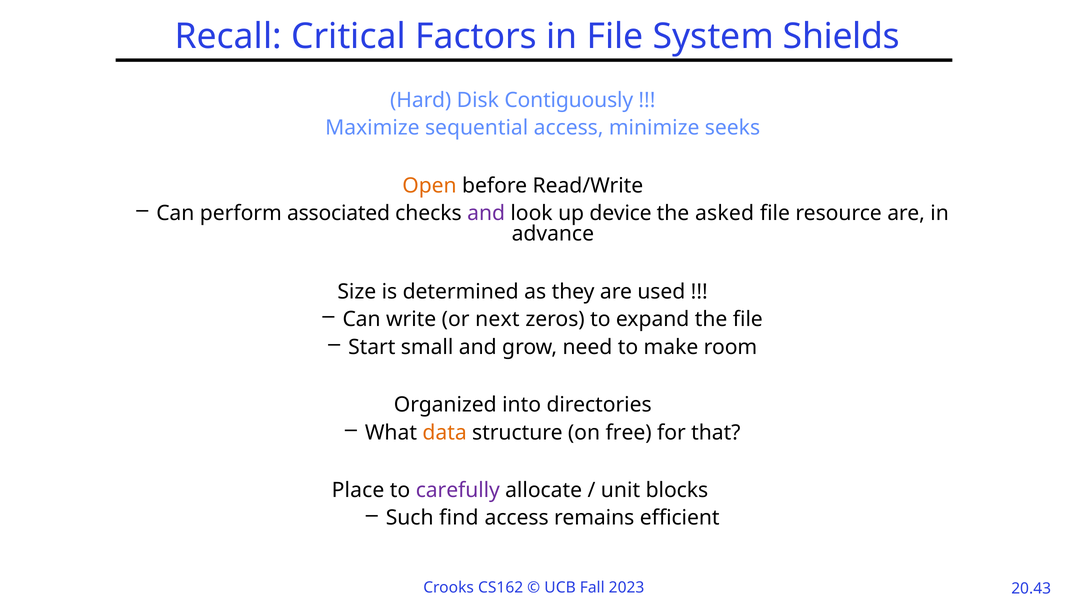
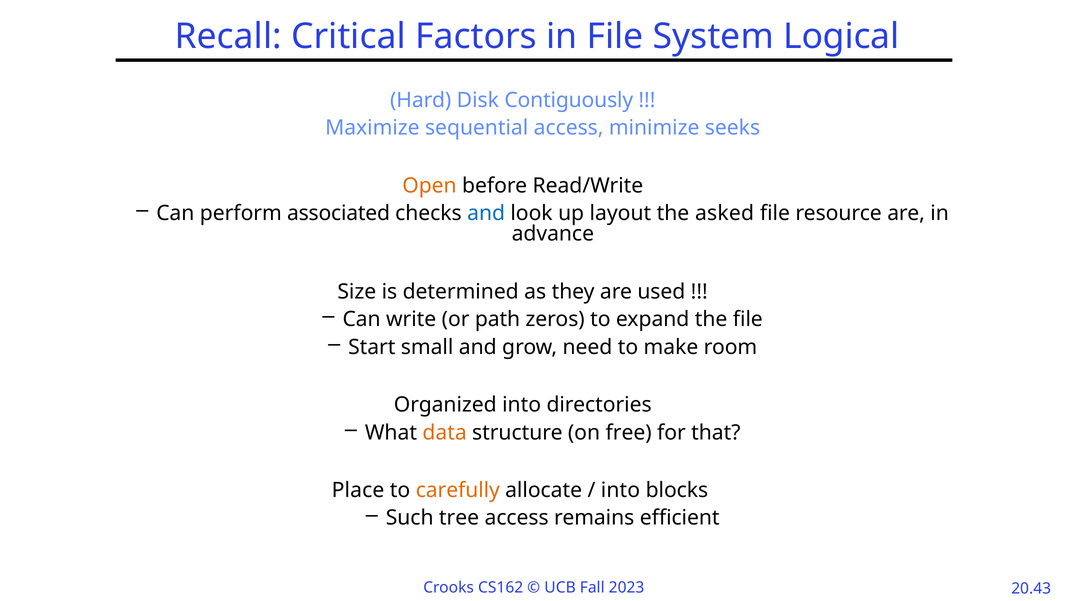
Shields: Shields -> Logical (841, 36)
and colour: purple -> blue (486, 213)
device: device -> layout (620, 213)
next: next -> path (498, 319)
carefully colour: purple -> orange (458, 490)
unit: unit -> into (620, 490)
find: find -> tree (459, 518)
